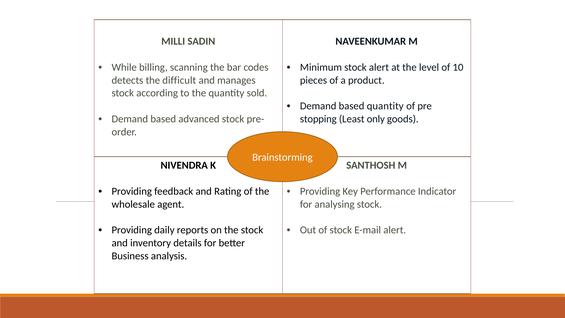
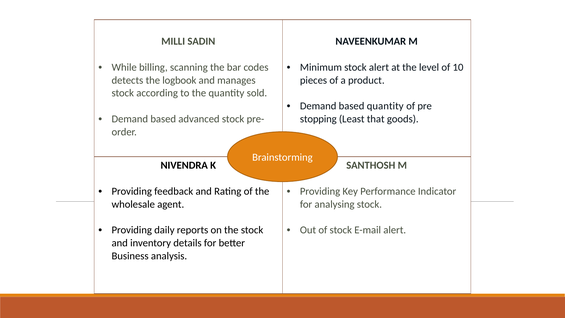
difficult: difficult -> logbook (179, 80)
only: only -> that (376, 119)
